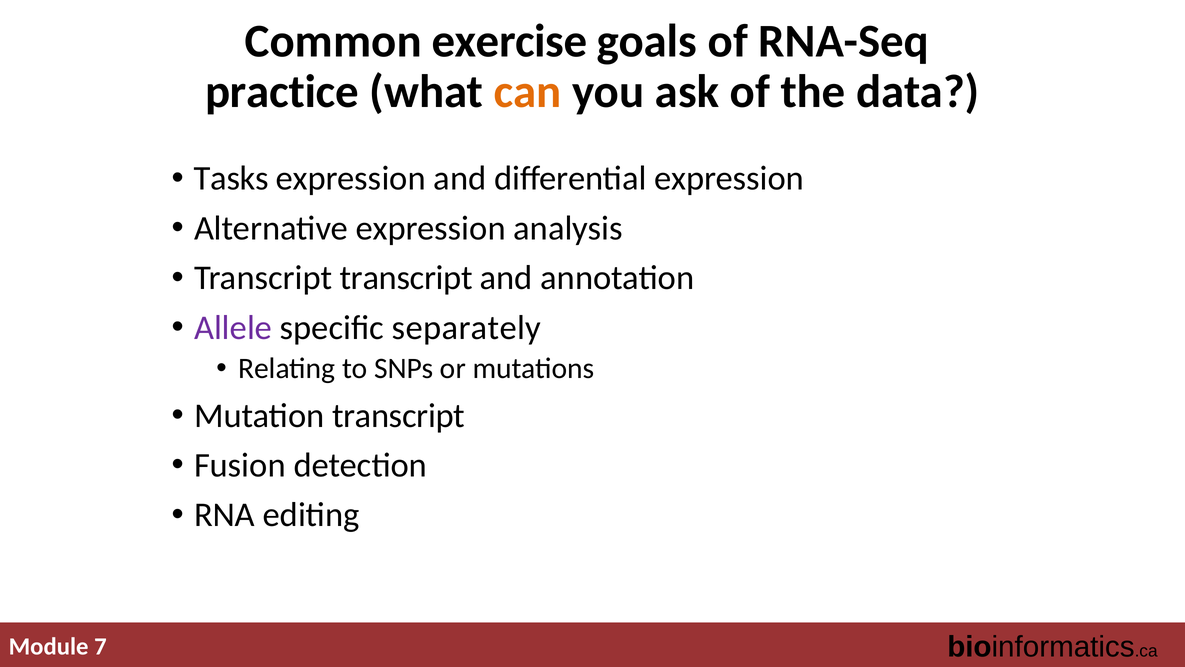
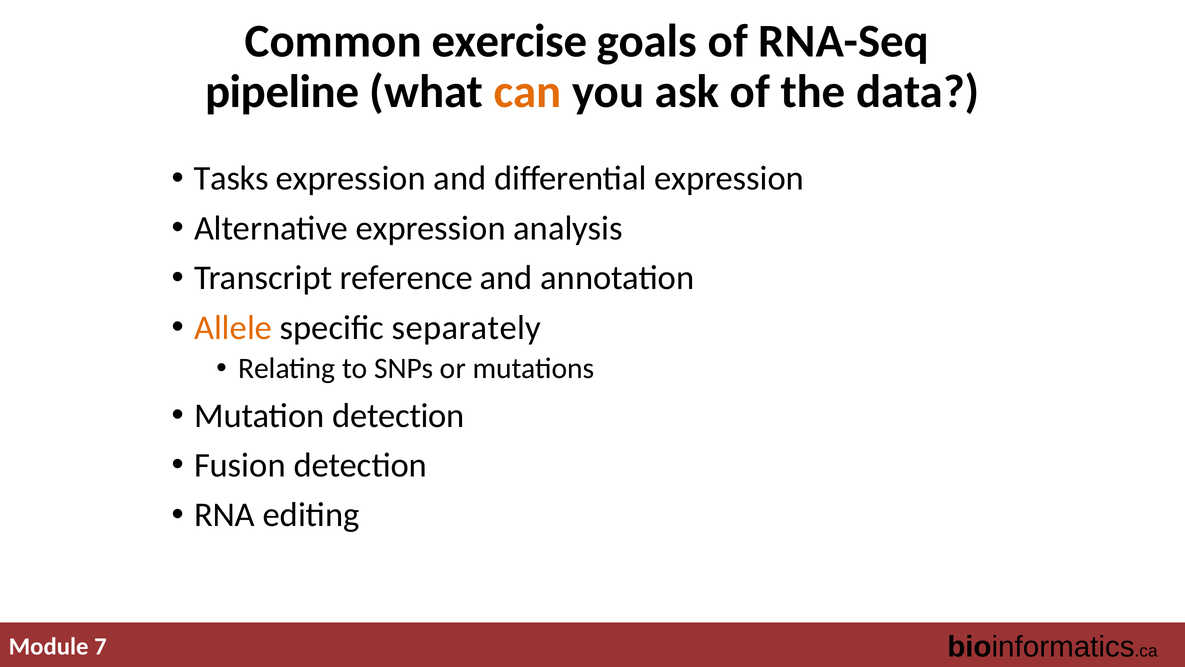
practice: practice -> pipeline (282, 92)
Transcript transcript: transcript -> reference (406, 278)
Allele colour: purple -> orange (233, 328)
Mutation transcript: transcript -> detection (398, 415)
